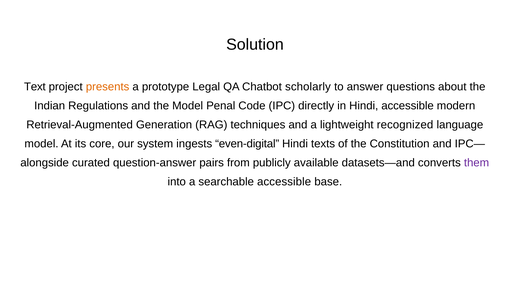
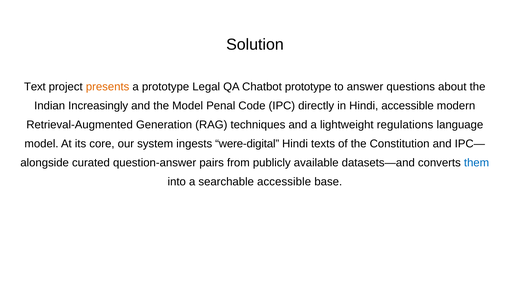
Chatbot scholarly: scholarly -> prototype (308, 87)
Regulations: Regulations -> Increasingly (98, 106)
recognized: recognized -> regulations (405, 125)
even-digital: even-digital -> were-digital (247, 144)
them colour: purple -> blue (477, 163)
